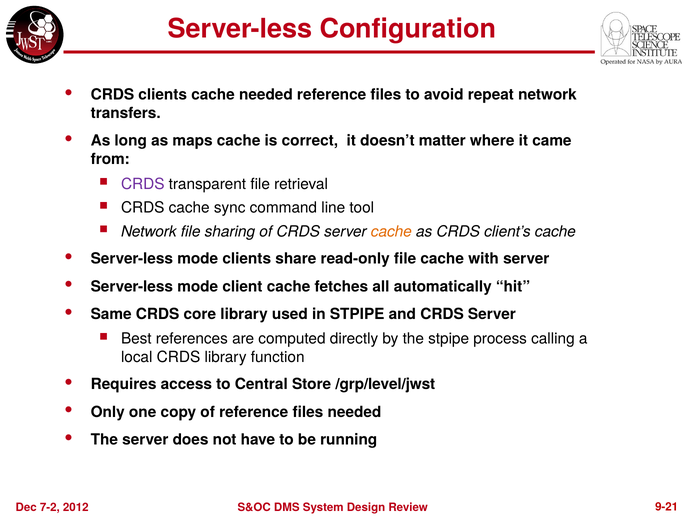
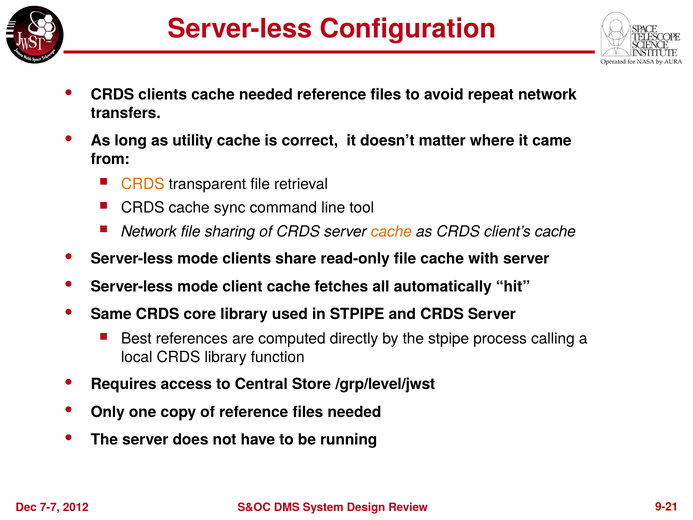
maps: maps -> utility (193, 141)
CRDS colour: purple -> orange (143, 184)
7-2: 7-2 -> 7-7 (50, 507)
